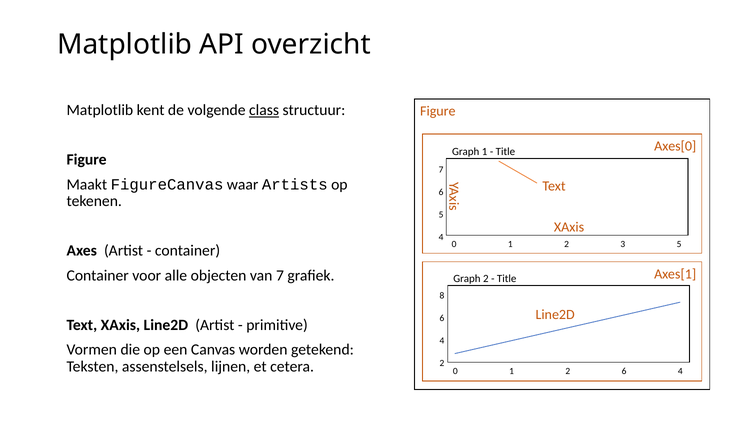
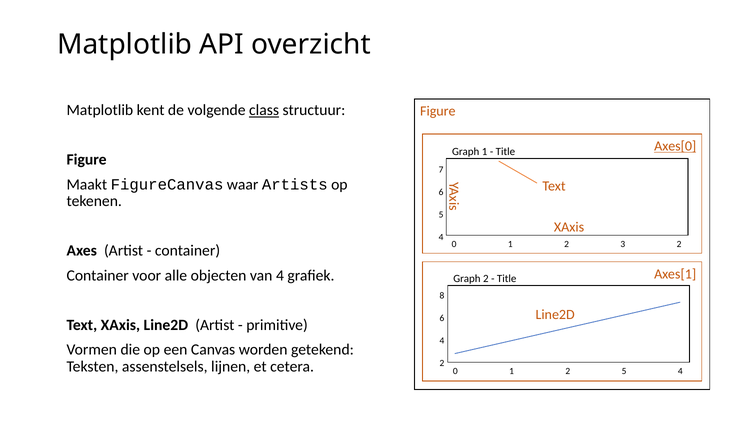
Axes[0 underline: none -> present (675, 146)
3 5: 5 -> 2 (679, 244)
van 7: 7 -> 4 (280, 275)
2 6: 6 -> 5 (624, 371)
